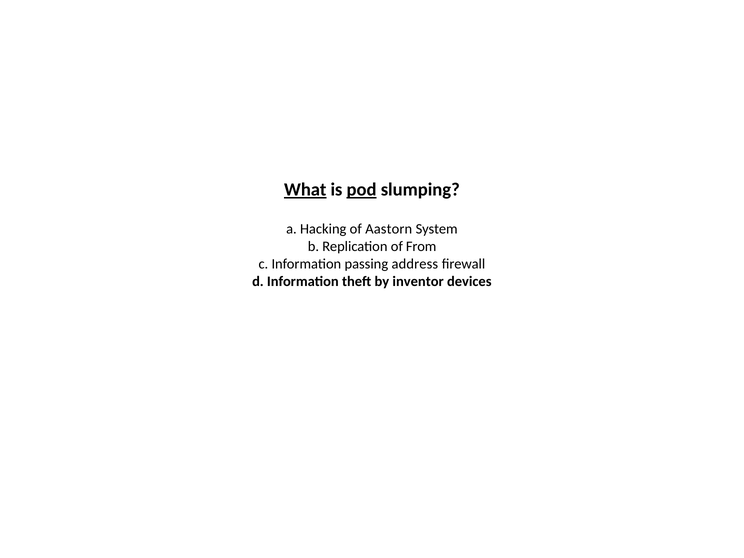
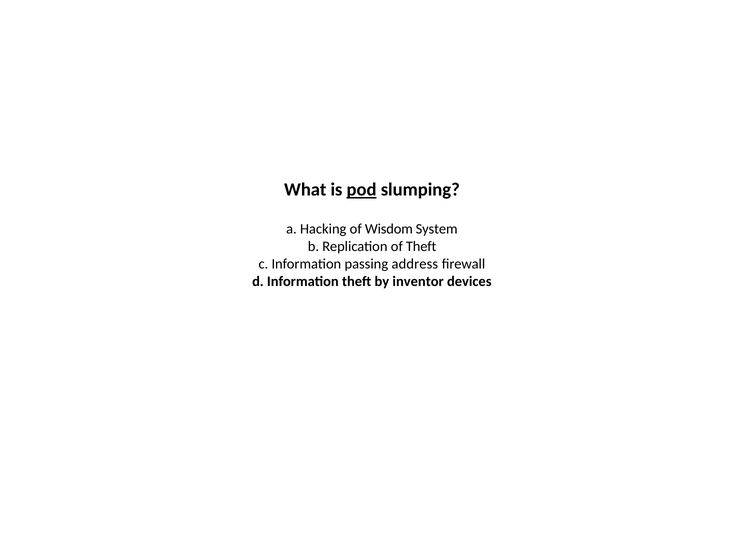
What underline: present -> none (305, 190)
Aastorn: Aastorn -> Wisdom (389, 229)
of From: From -> Theft (421, 247)
